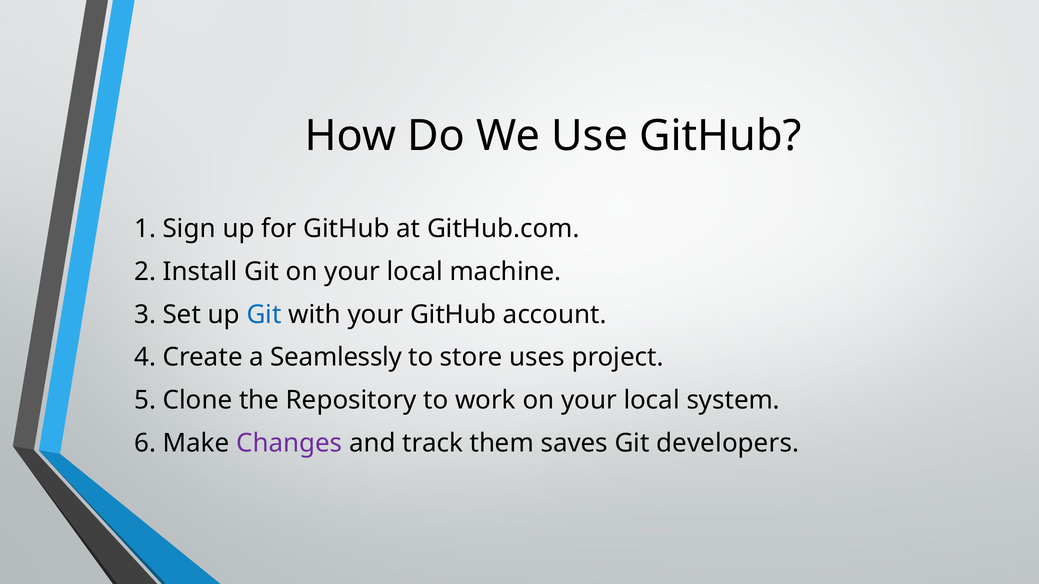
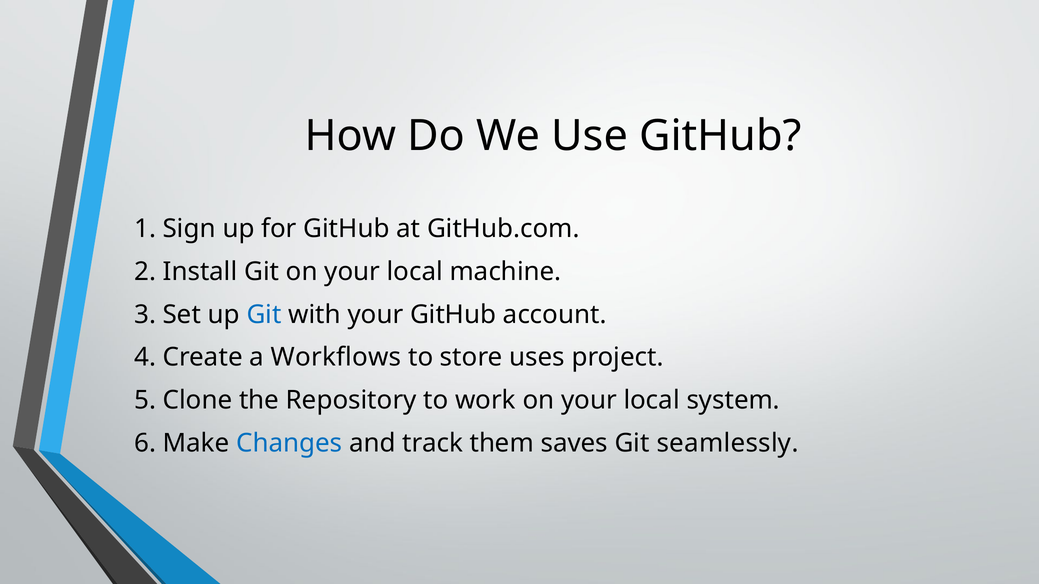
Seamlessly: Seamlessly -> Workflows (336, 358)
Changes colour: purple -> blue (289, 443)
developers: developers -> seamlessly (728, 443)
